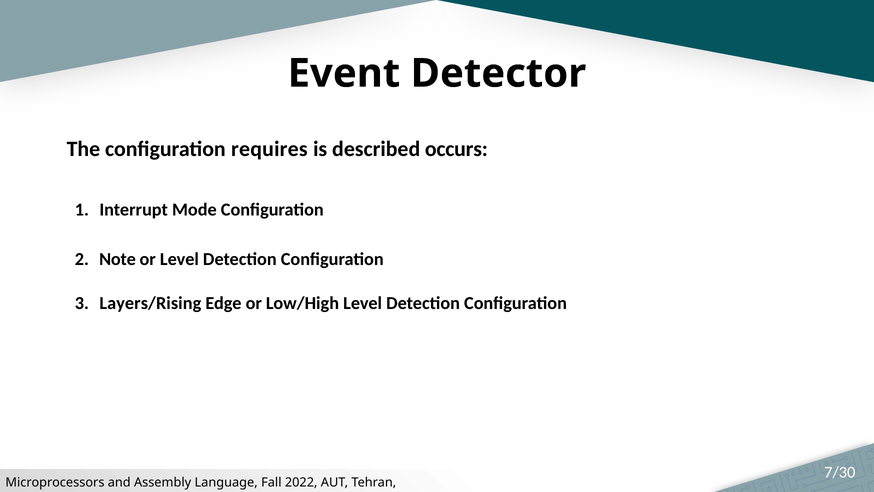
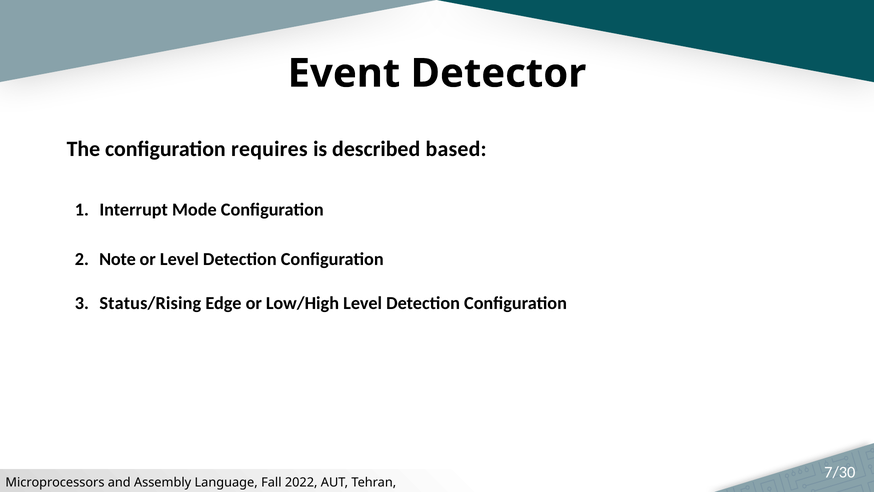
occurs: occurs -> based (456, 149)
Layers/Rising: Layers/Rising -> Status/Rising (150, 303)
